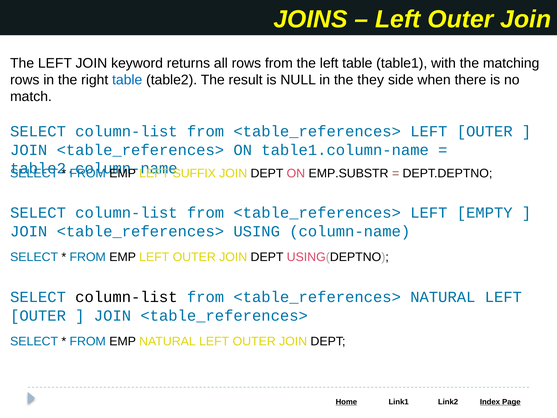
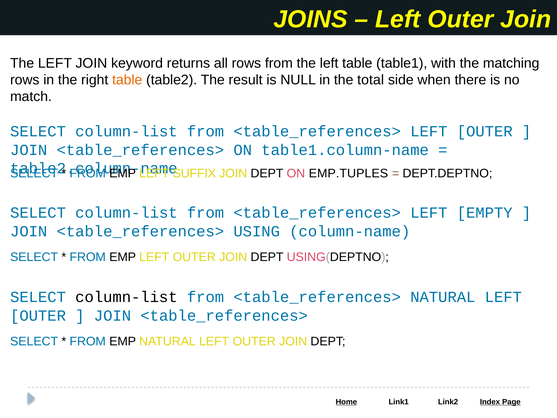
table colour: blue -> orange (127, 80)
they: they -> total (371, 80)
EMP.SUBSTR: EMP.SUBSTR -> EMP.TUPLES (348, 173)
